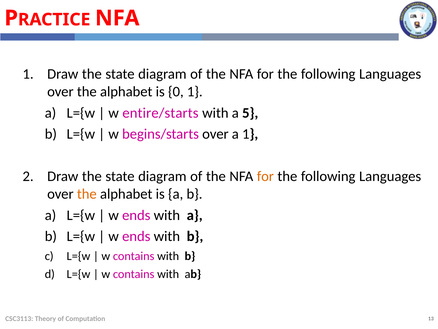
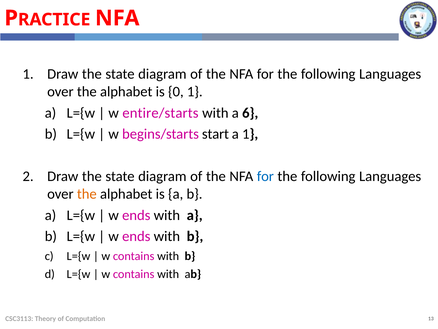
5: 5 -> 6 (250, 113)
begins/starts over: over -> start (215, 134)
for colour: orange -> blue (265, 176)
